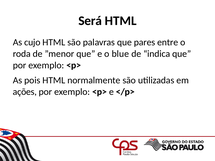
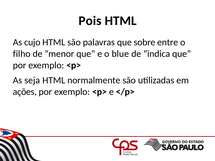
Será: Será -> Pois (90, 21)
pares: pares -> sobre (145, 42)
roda: roda -> filho (22, 54)
pois: pois -> seja (32, 80)
